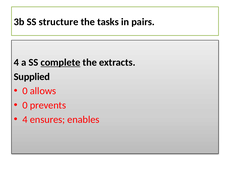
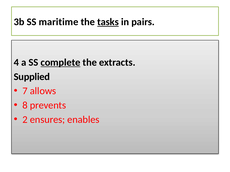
structure: structure -> maritime (59, 22)
tasks underline: none -> present (108, 22)
0: 0 -> 7 (25, 91)
0: 0 -> 8 (25, 106)
4: 4 -> 2 (25, 120)
